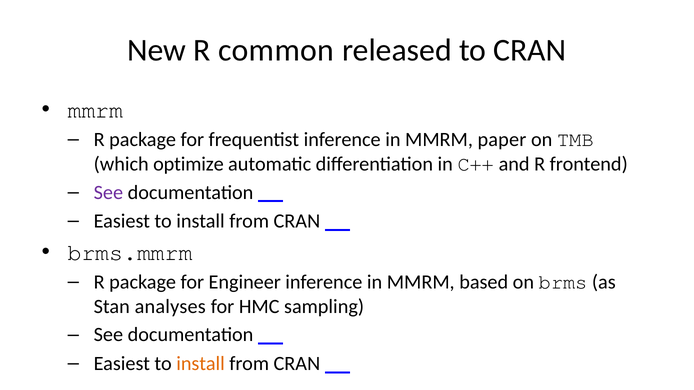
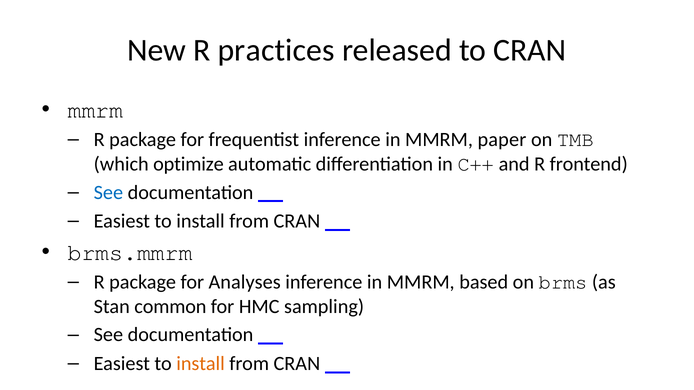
common: common -> practices (276, 50)
See colour: purple -> blue (108, 193)
Engineer: Engineer -> Analyses (245, 283)
analyses: analyses -> common (170, 307)
